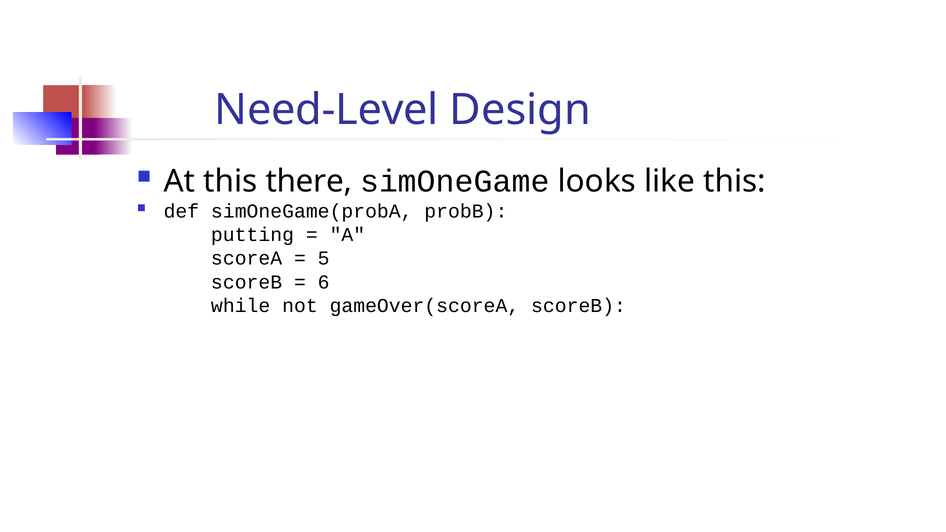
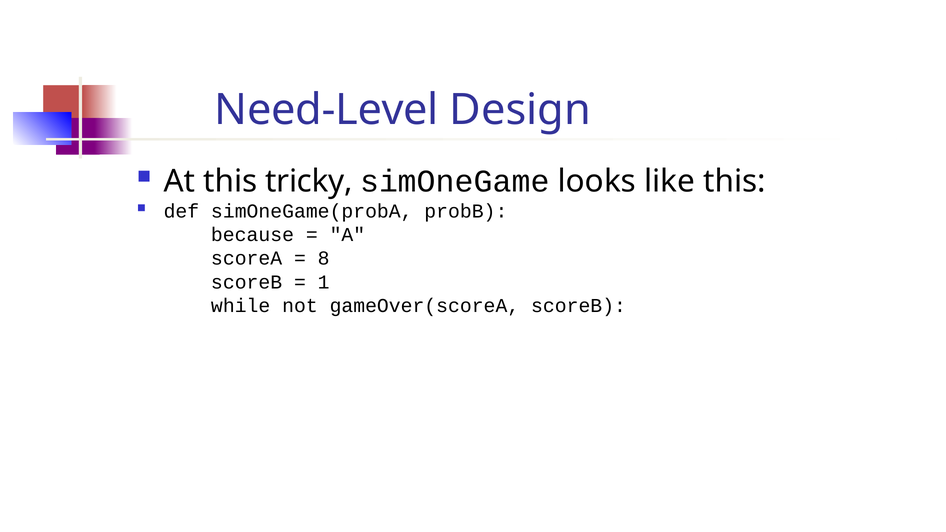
there: there -> tricky (309, 181)
putting: putting -> because (253, 235)
5: 5 -> 8 (324, 258)
6: 6 -> 1 (324, 282)
